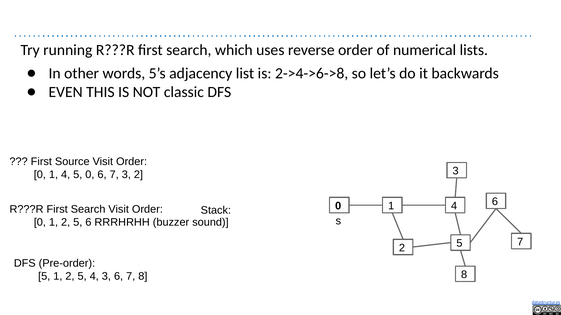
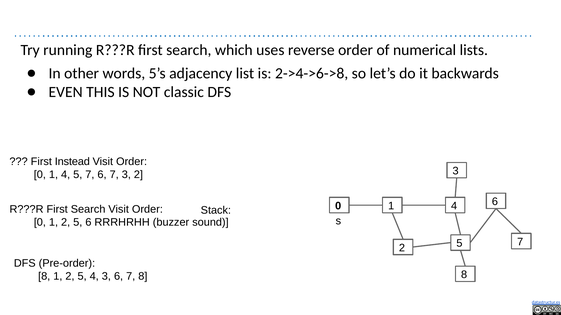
Source: Source -> Instead (72, 162)
5 0: 0 -> 7 (90, 175)
5: 5 -> 8 (44, 277)
